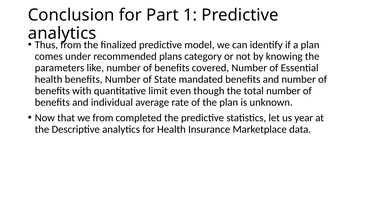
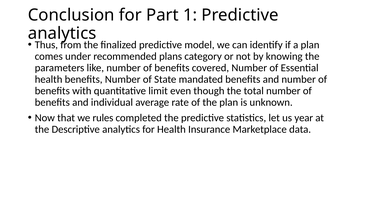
we from: from -> rules (103, 118)
